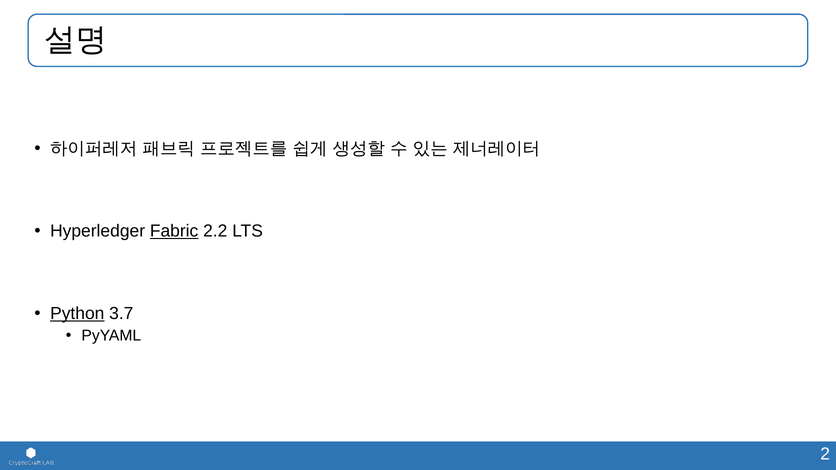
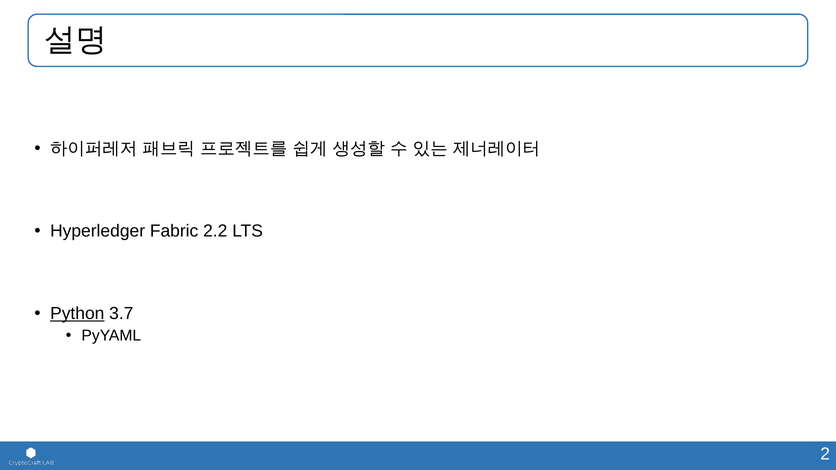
Fabric underline: present -> none (174, 231)
